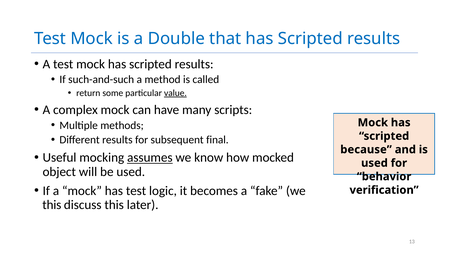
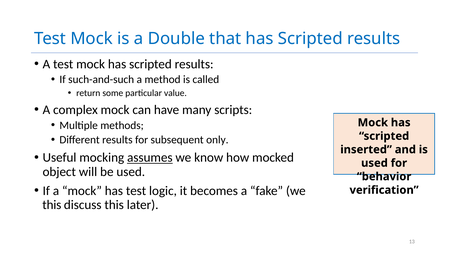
value underline: present -> none (175, 93)
final: final -> only (217, 140)
because: because -> inserted (366, 149)
